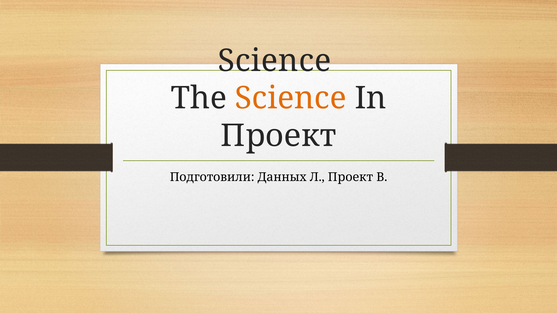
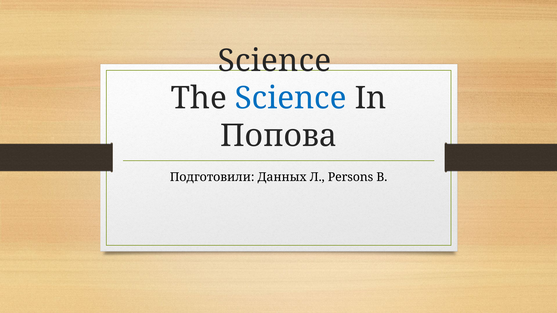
Science colour: orange -> blue (291, 98)
Проект: Проект -> Попова (279, 136)
Л Проект: Проект -> Persons (351, 177)
